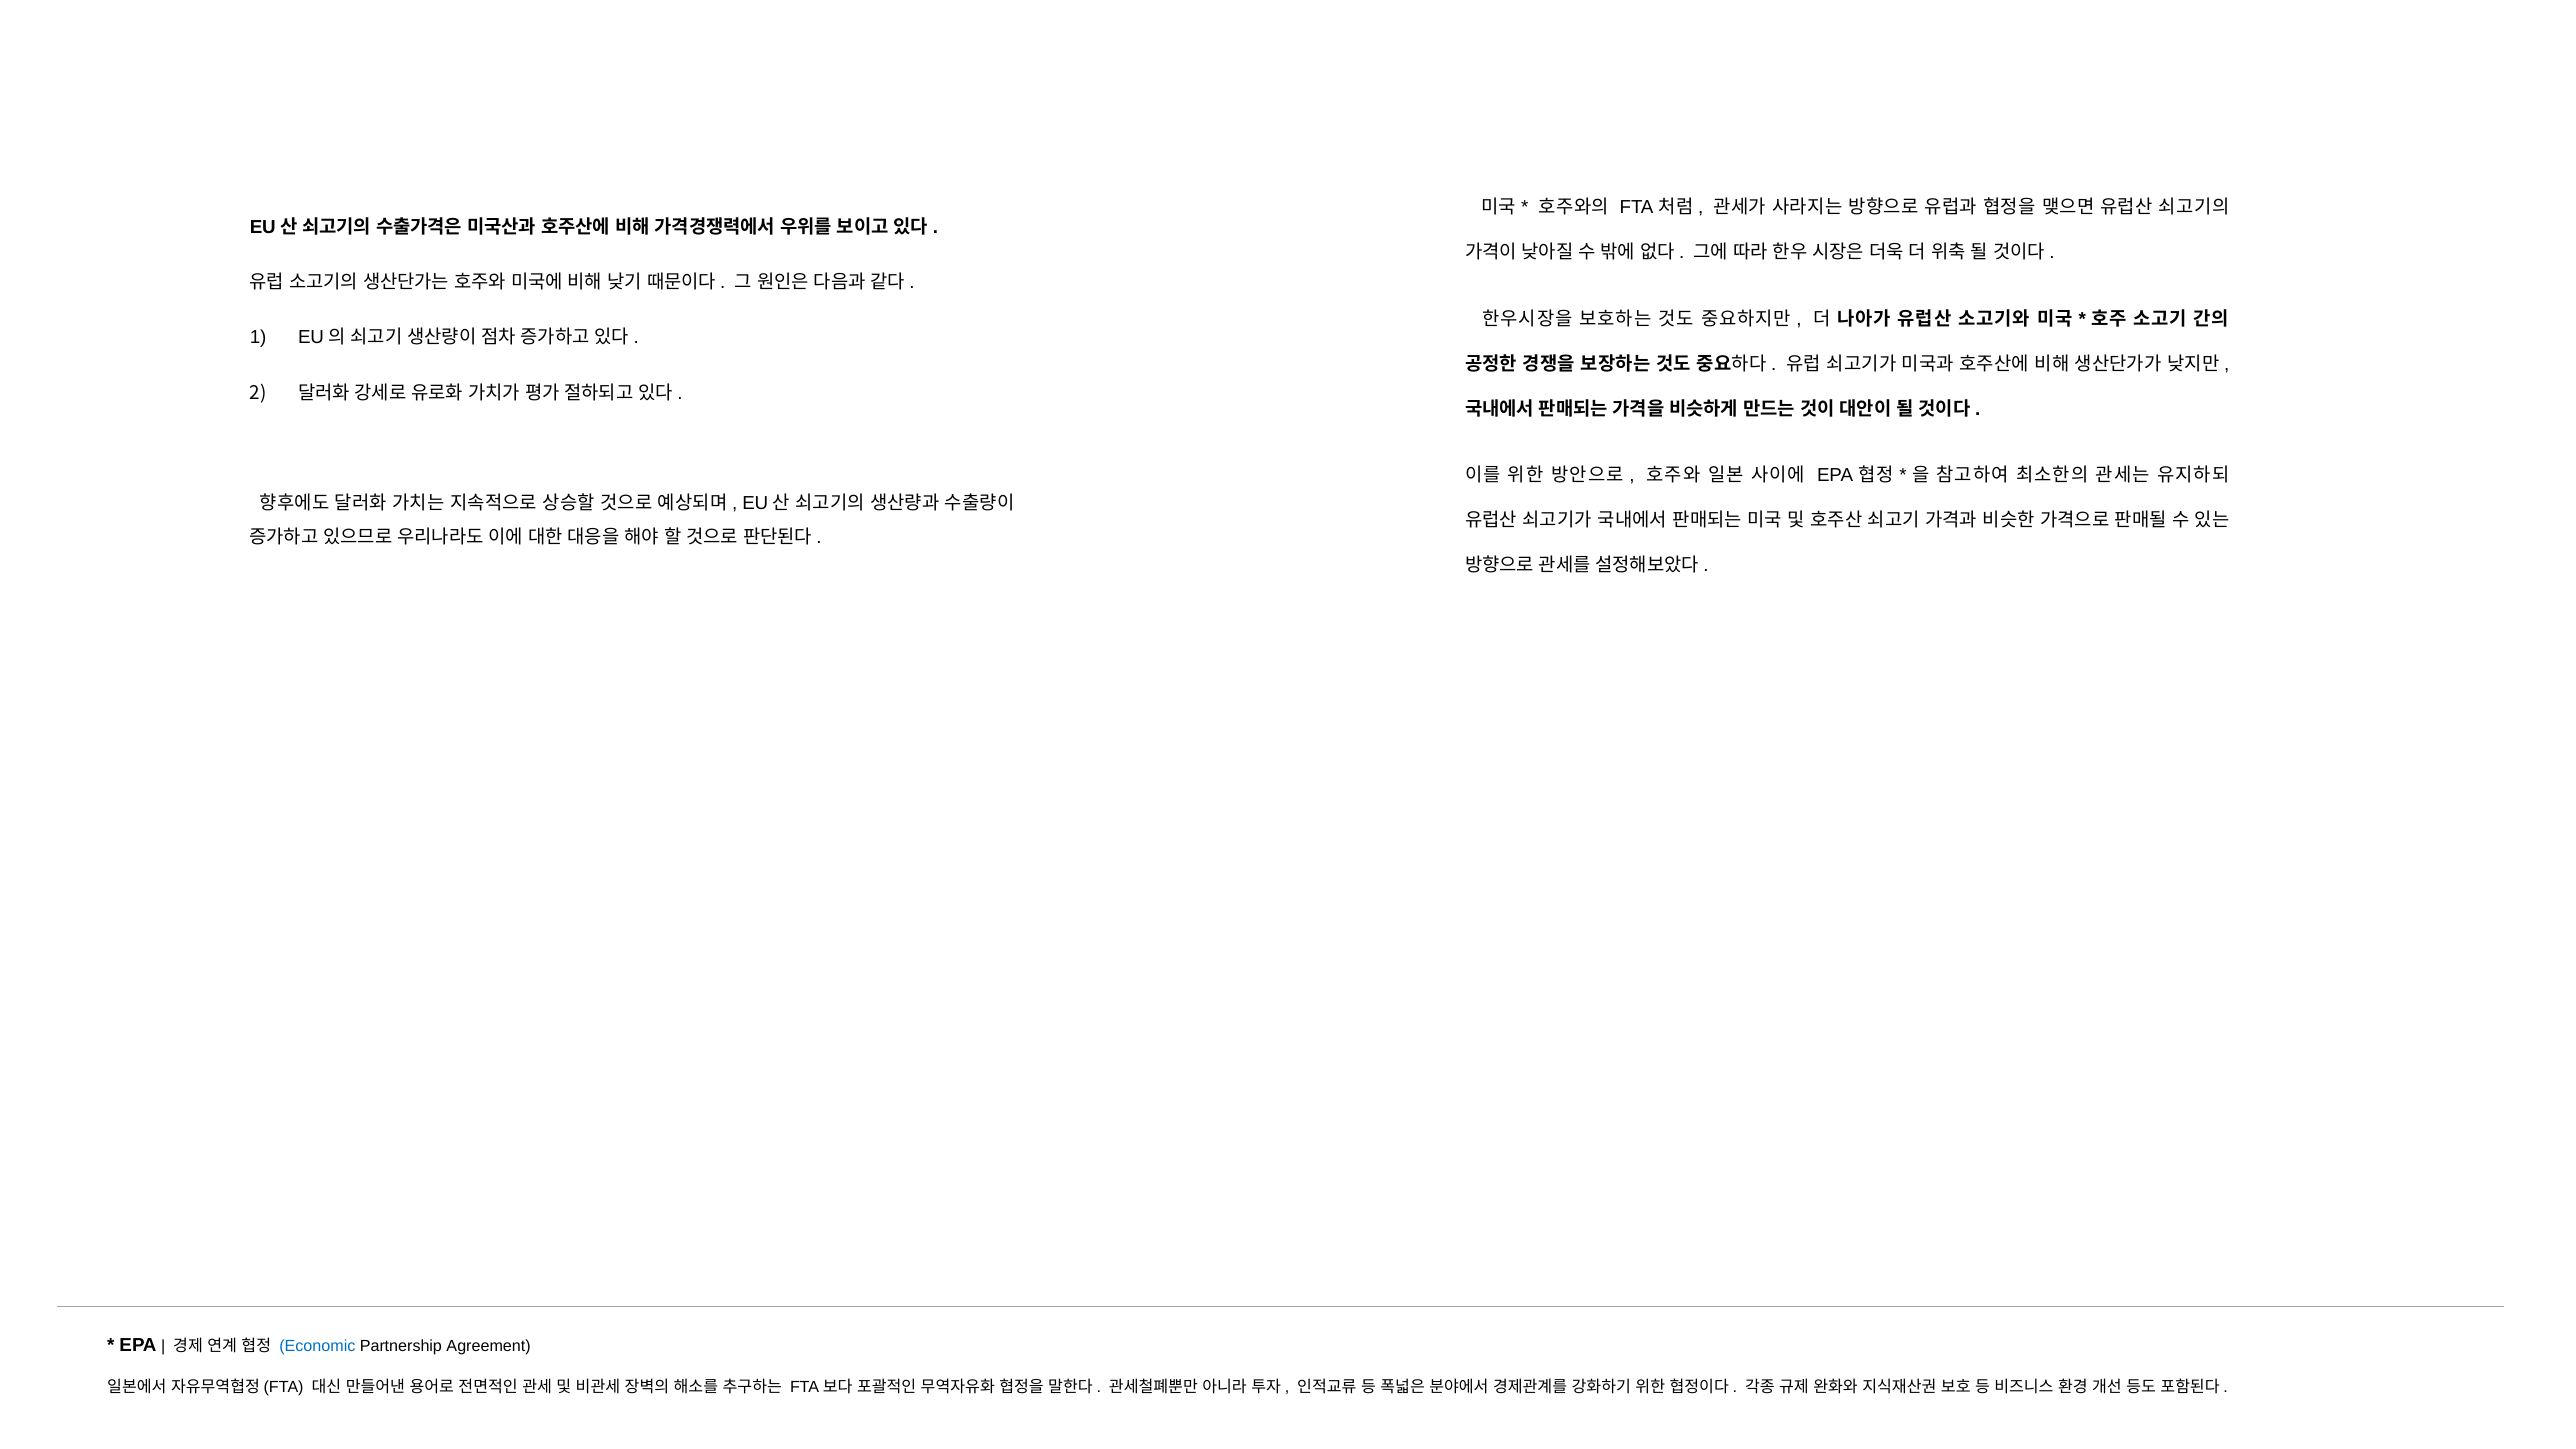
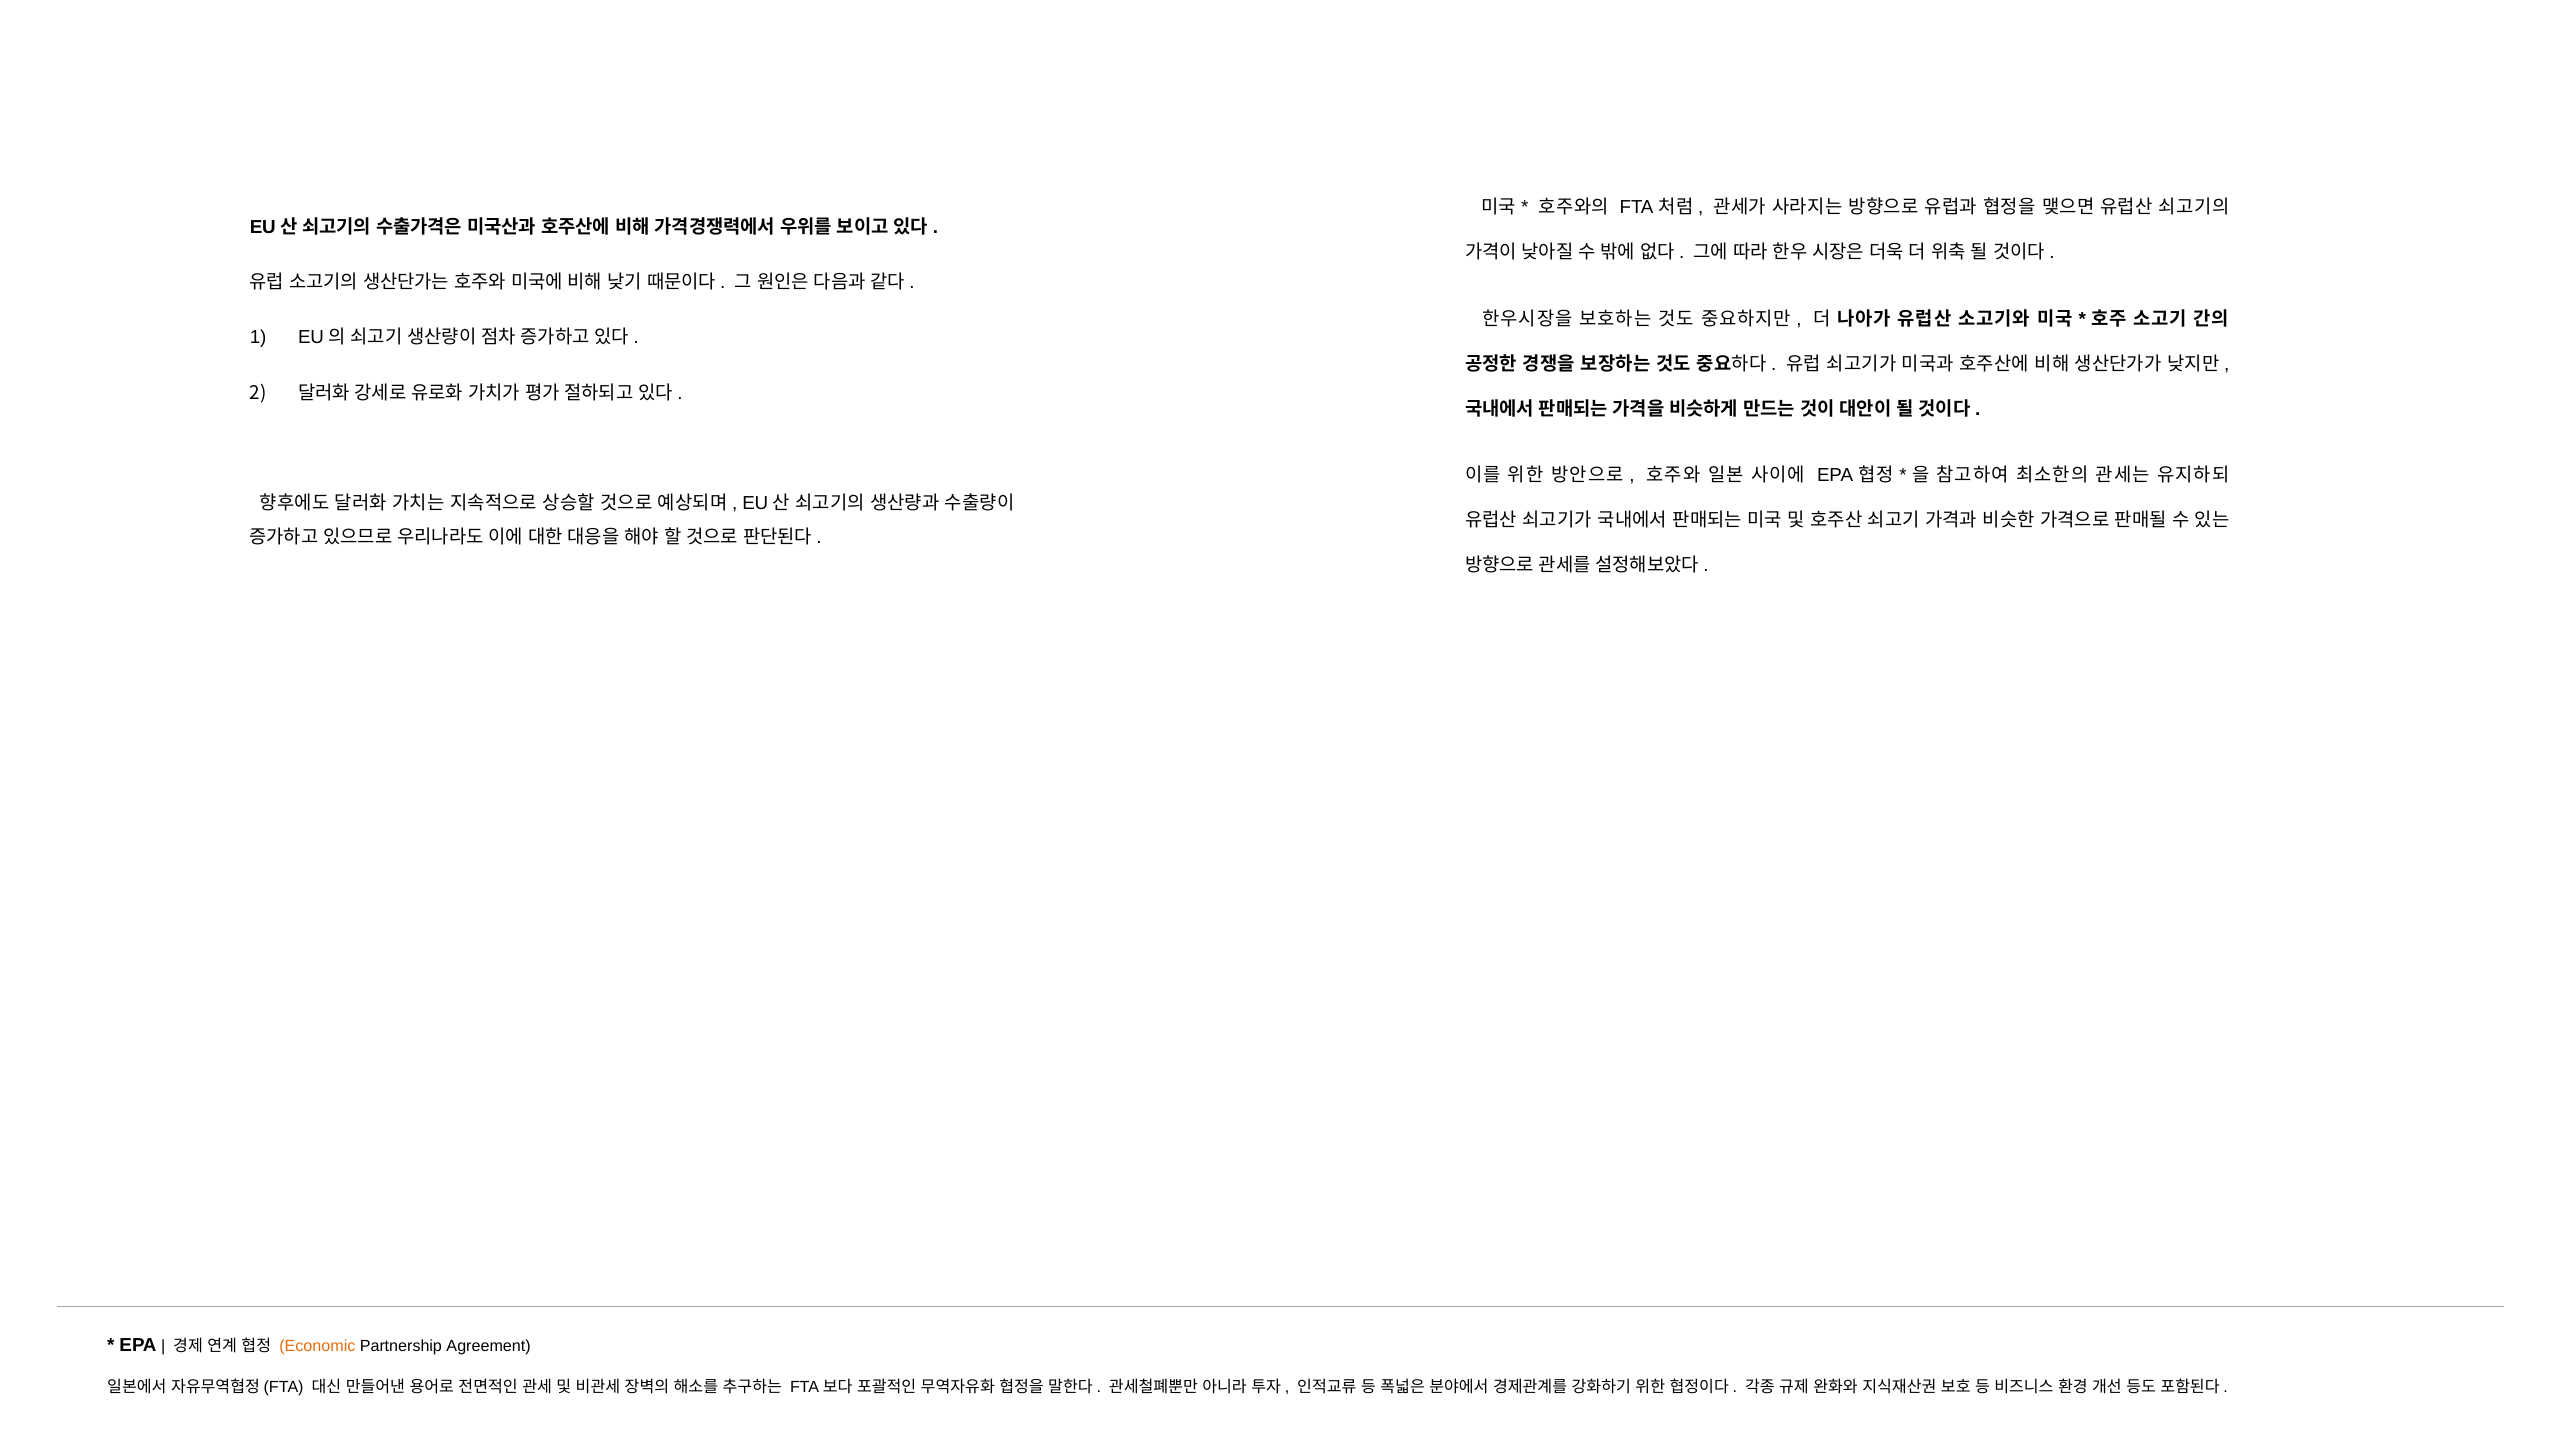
Economic colour: blue -> orange (317, 1346)
